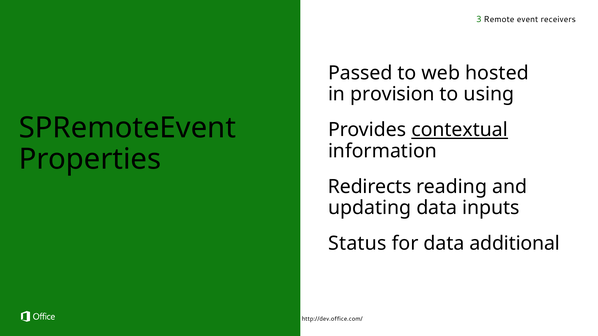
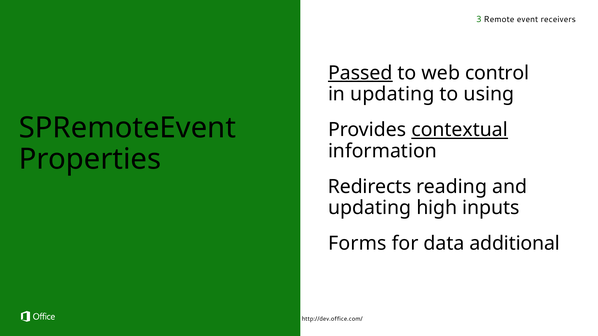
Passed underline: none -> present (360, 73)
hosted: hosted -> control (497, 73)
in provision: provision -> updating (392, 94)
updating data: data -> high (437, 208)
Status: Status -> Forms (357, 244)
